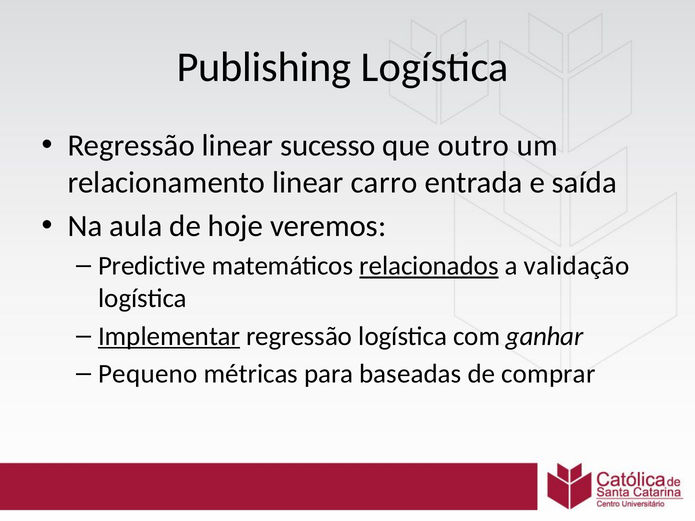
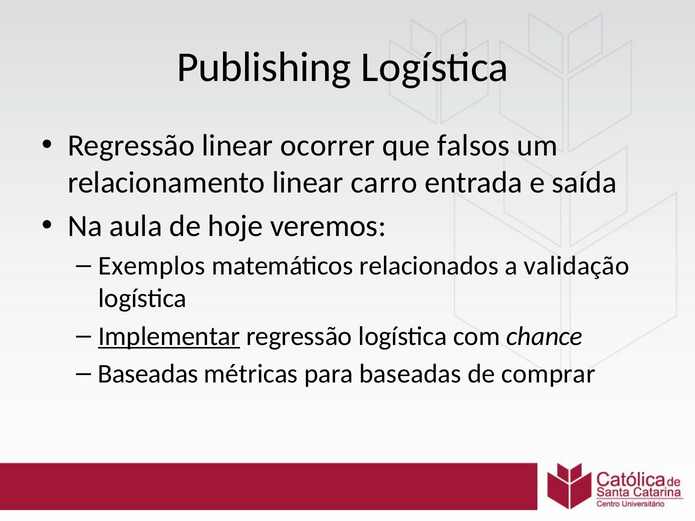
sucesso: sucesso -> ocorrer (328, 146)
outro: outro -> falsos (474, 146)
Predictive: Predictive -> Exemplos (152, 266)
relacionados underline: present -> none (429, 266)
ganhar: ganhar -> chance (545, 336)
Pequeno: Pequeno -> Baseadas (148, 374)
